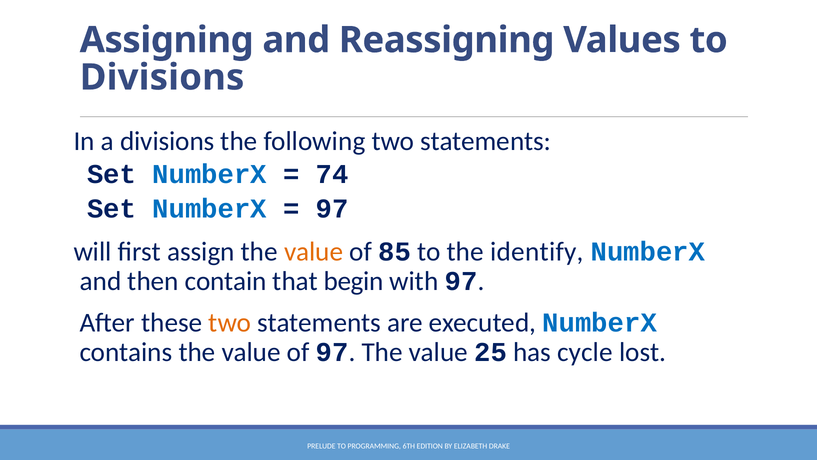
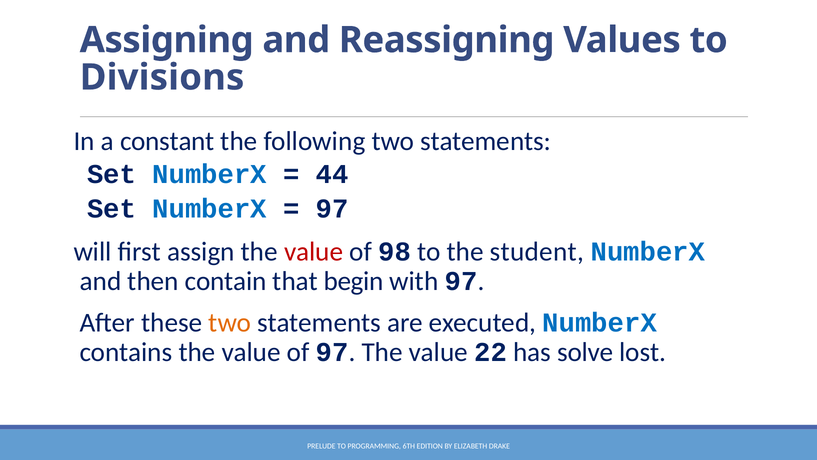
a divisions: divisions -> constant (167, 141)
74: 74 -> 44 (332, 174)
value colour: orange -> red (314, 252)
85: 85 -> 98 (395, 252)
identify: identify -> student (537, 252)
25: 25 -> 22 (491, 352)
cycle: cycle -> solve (585, 352)
